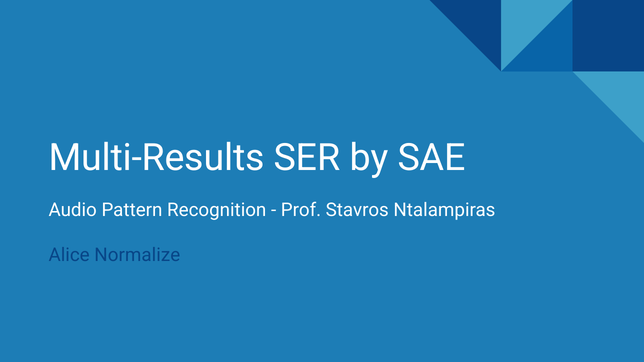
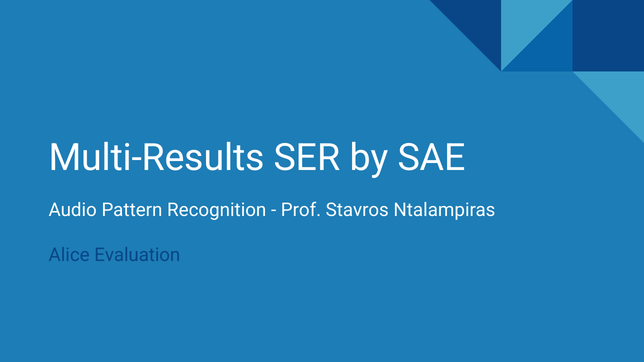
Normalize: Normalize -> Evaluation (137, 255)
